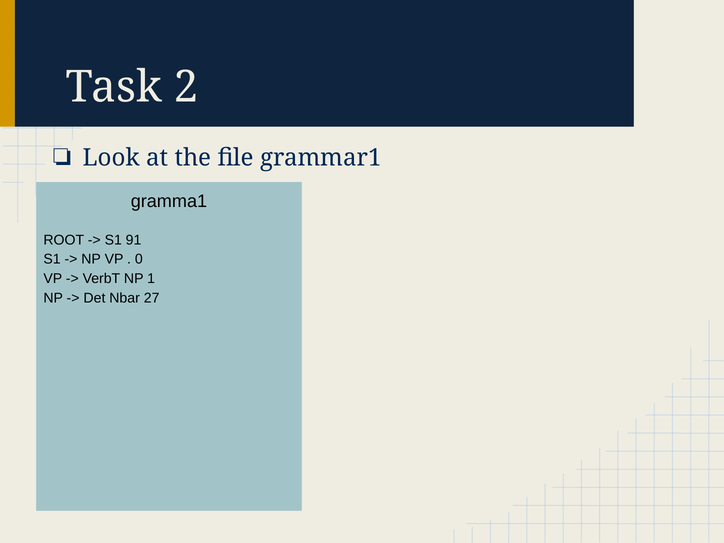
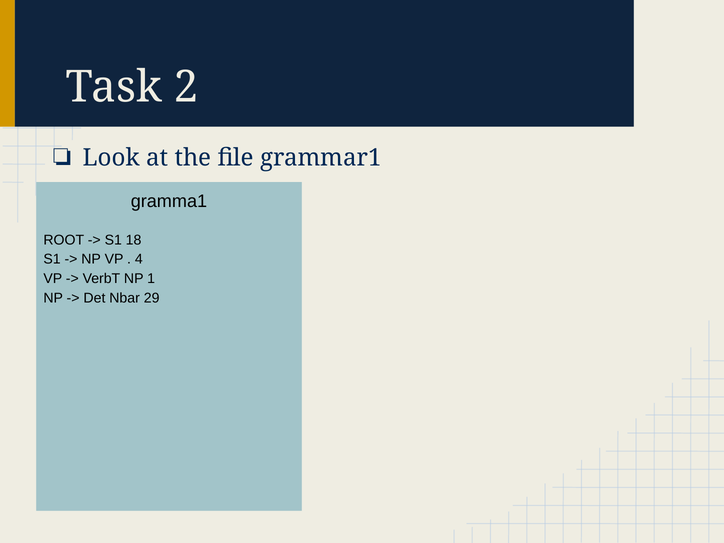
91: 91 -> 18 (134, 240)
0: 0 -> 4 (139, 259)
27: 27 -> 29 (152, 298)
